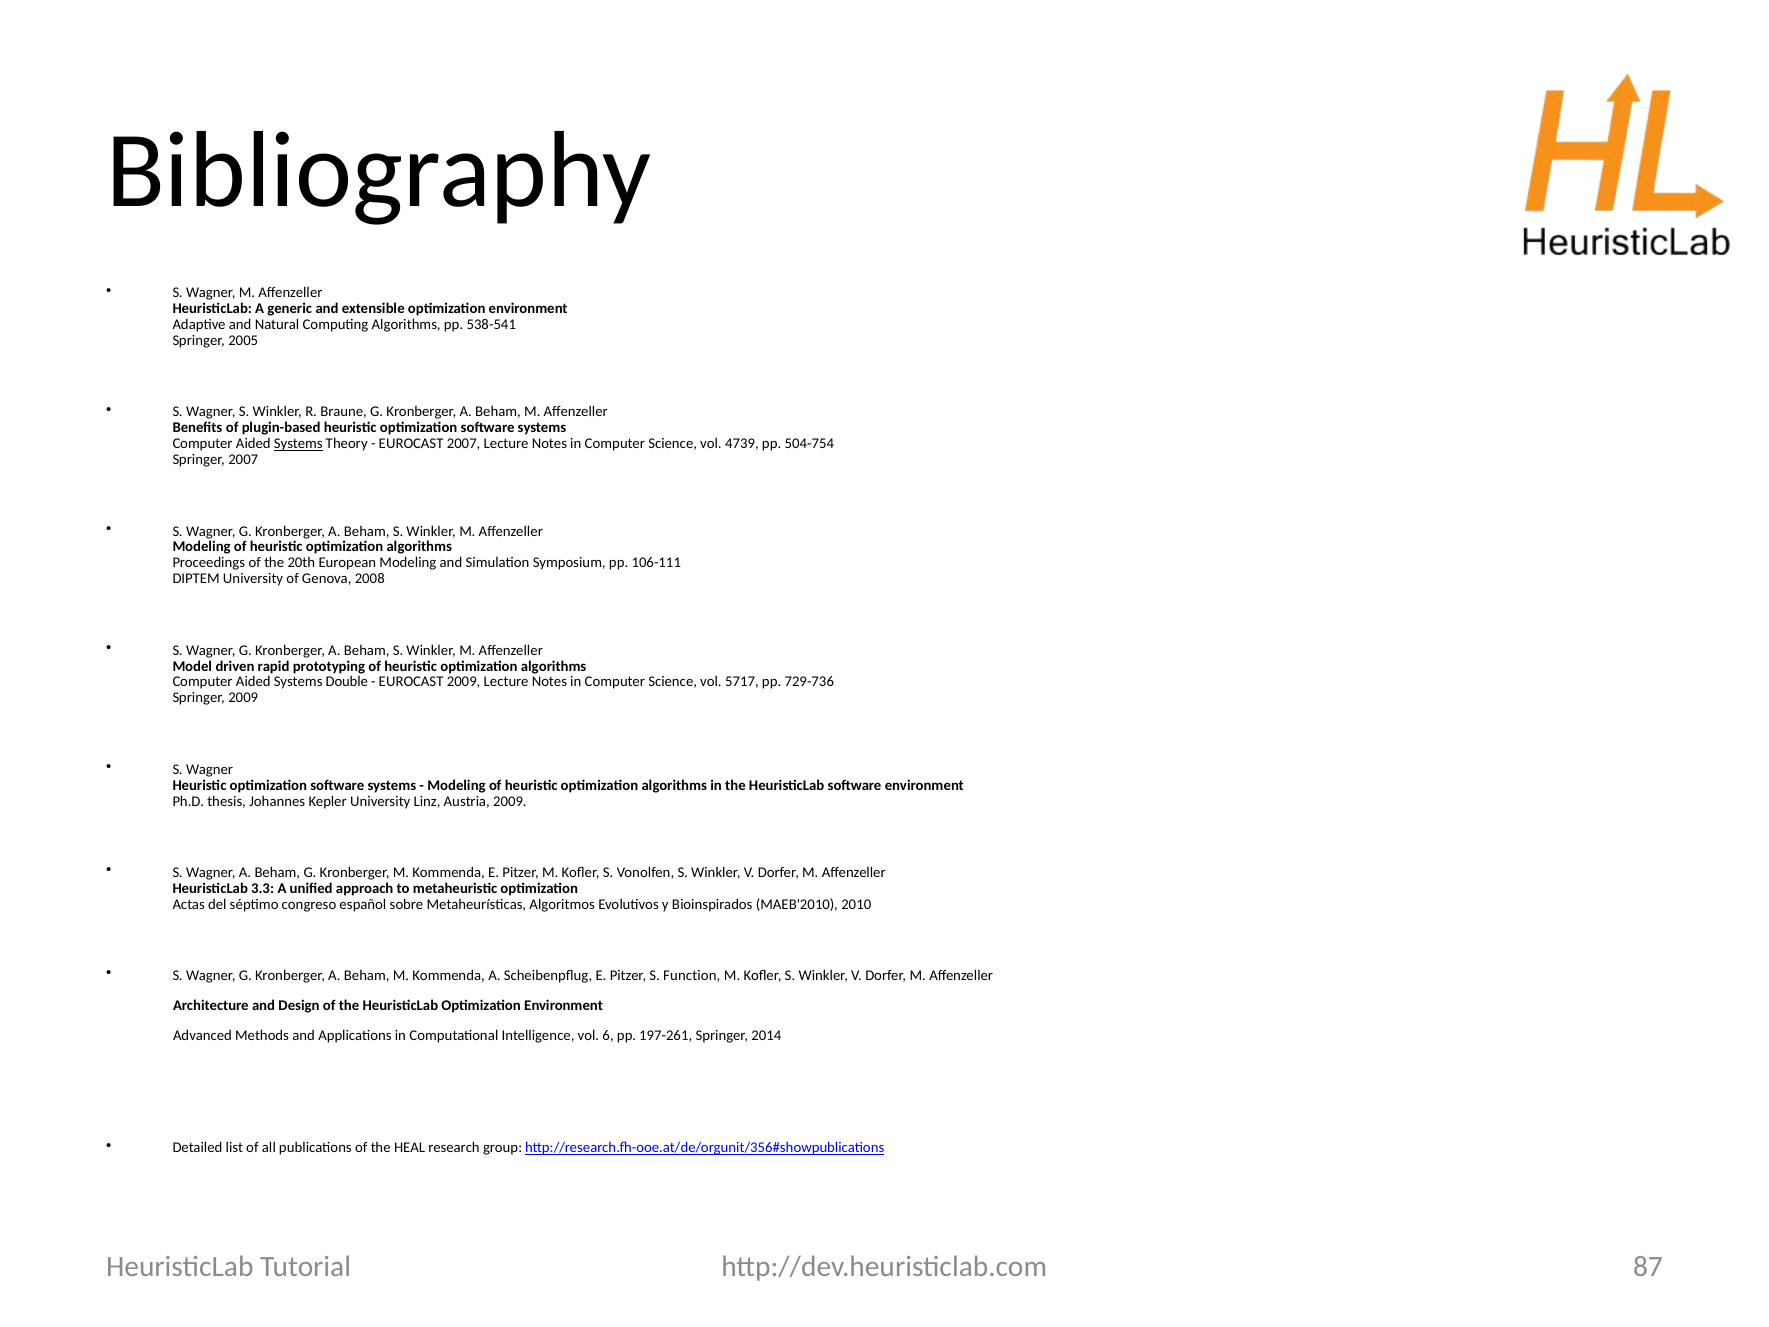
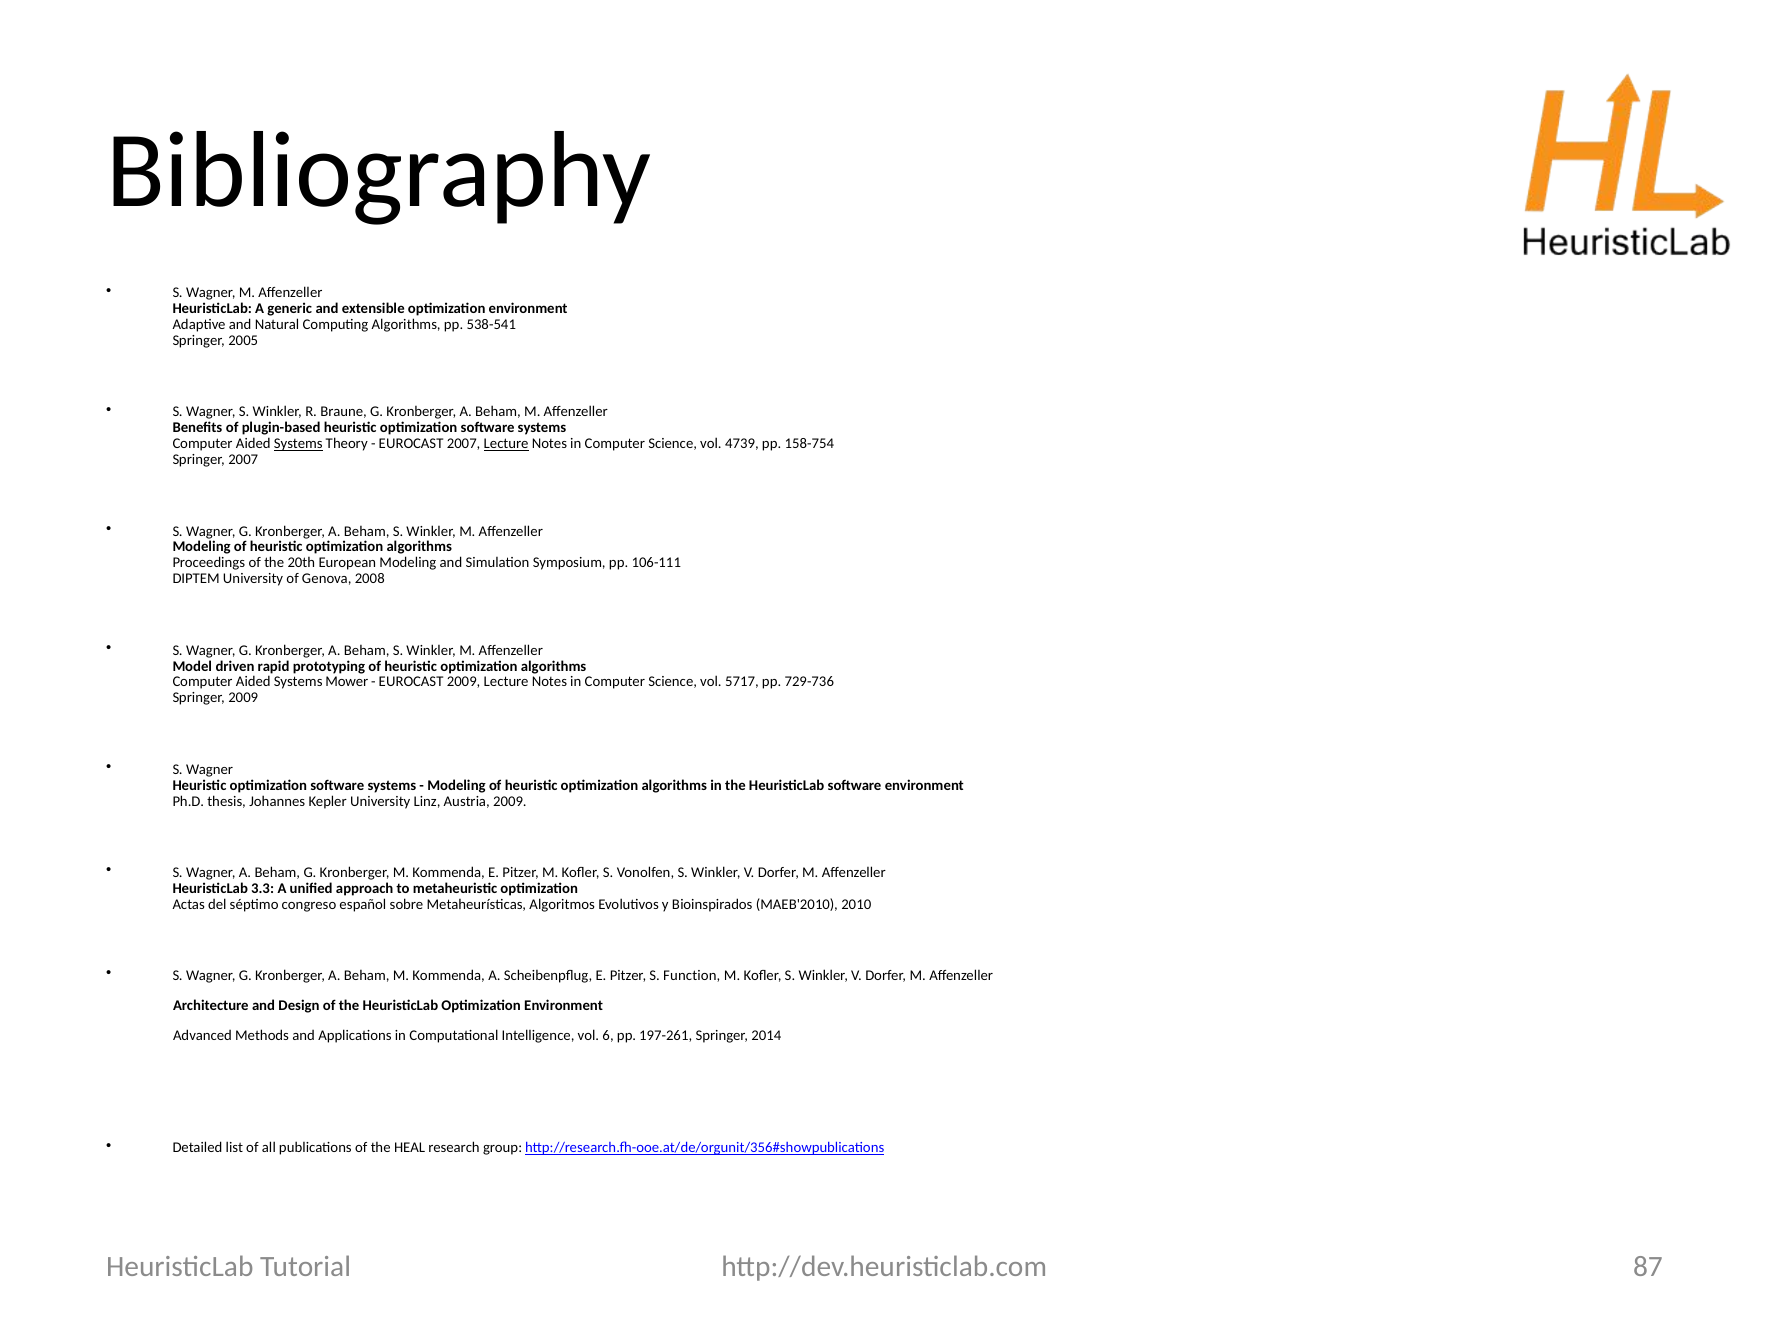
Lecture underline: none -> present (506, 444)
504-754: 504-754 -> 158-754 (809, 444)
Double: Double -> Mower (347, 682)
